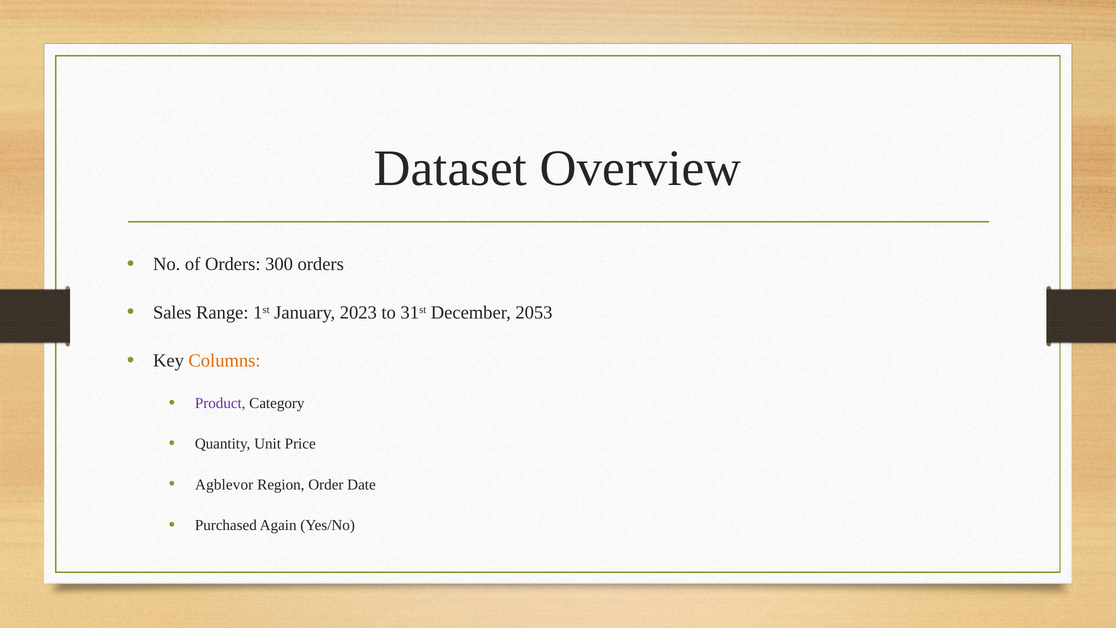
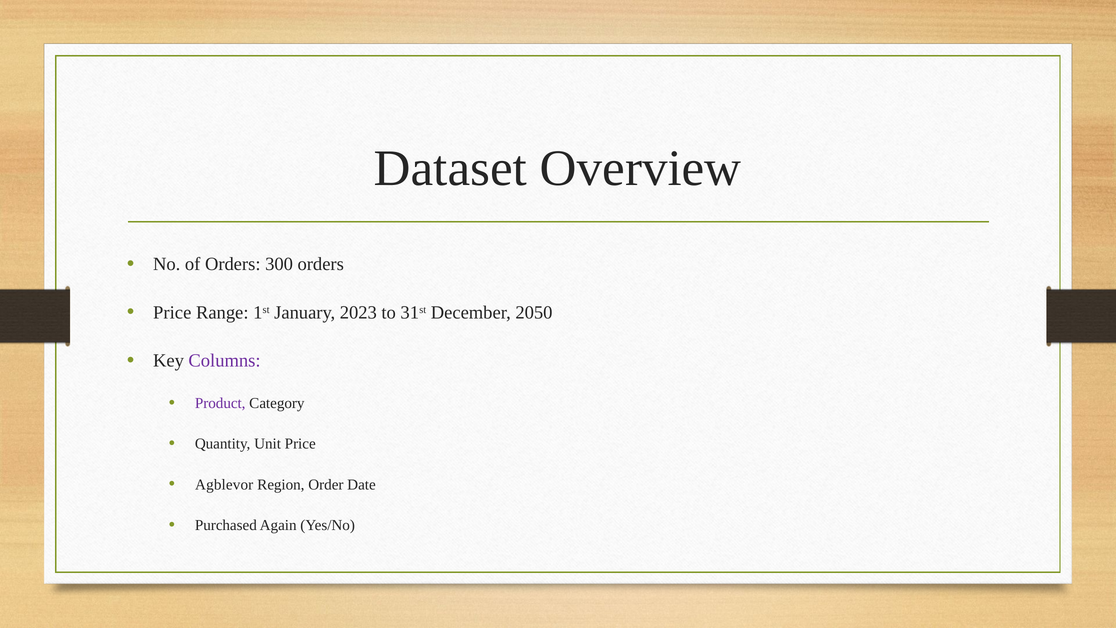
Sales: Sales -> Price (172, 312)
2053: 2053 -> 2050 (534, 312)
Columns colour: orange -> purple (225, 361)
